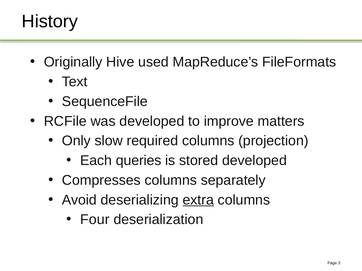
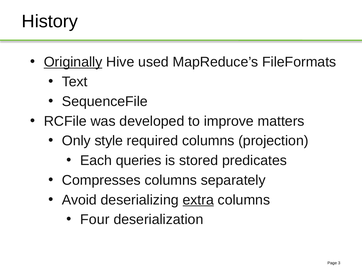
Originally underline: none -> present (73, 62)
slow: slow -> style (109, 141)
stored developed: developed -> predicates (254, 161)
